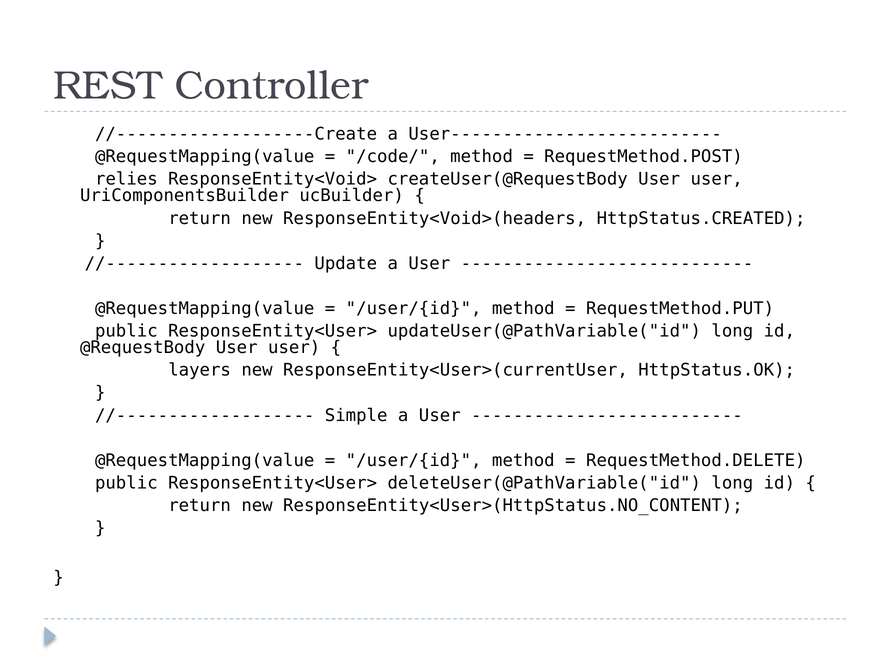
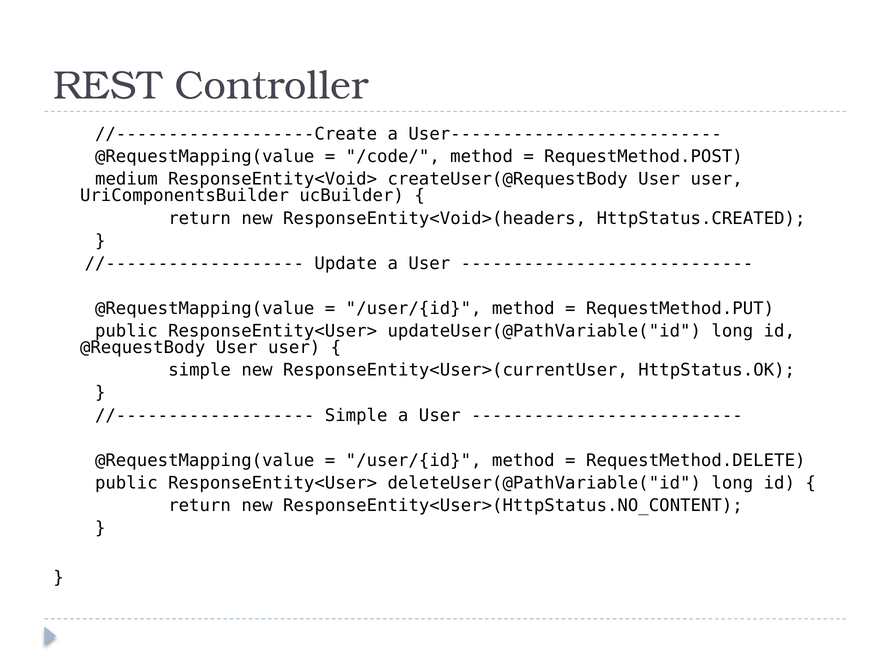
relies: relies -> medium (126, 179)
layers: layers -> simple (200, 370)
